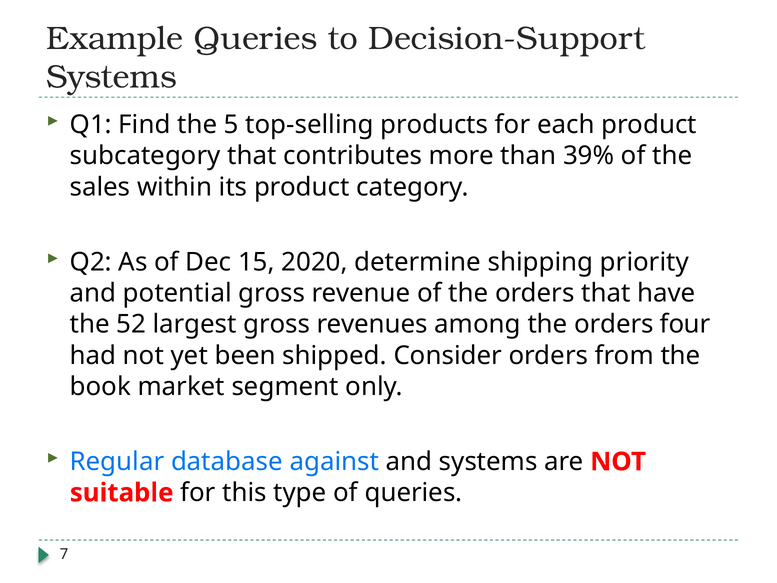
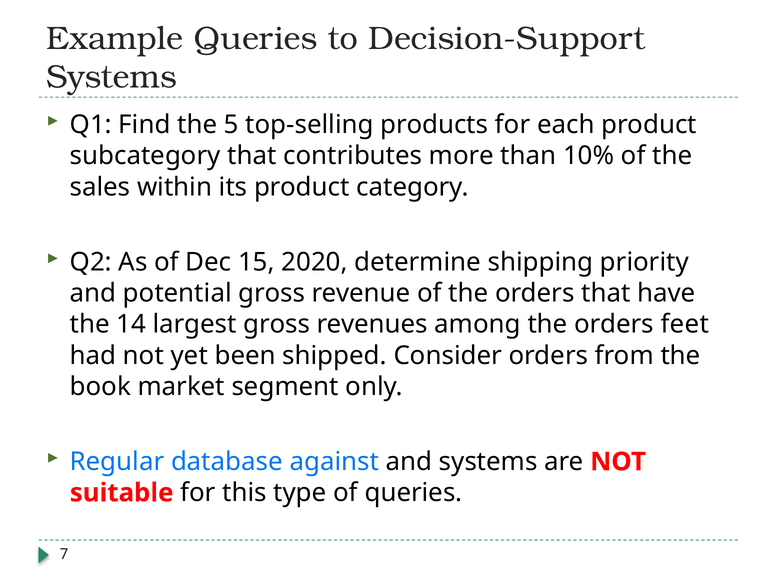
39%: 39% -> 10% (589, 156)
52: 52 -> 14 (131, 324)
four: four -> feet (685, 324)
